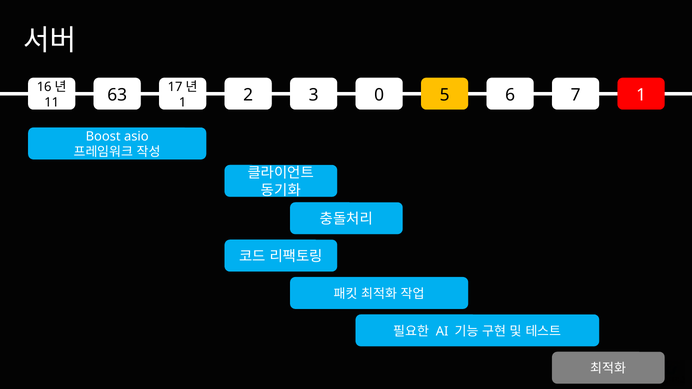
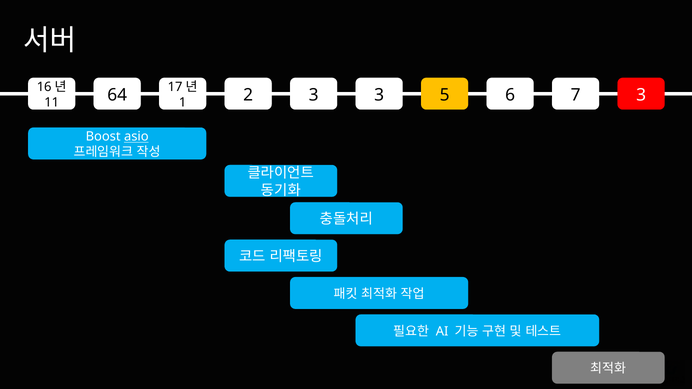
3 0: 0 -> 3 (379, 95)
5 1: 1 -> 3 (641, 95)
63: 63 -> 64 (117, 95)
asio underline: none -> present (136, 137)
